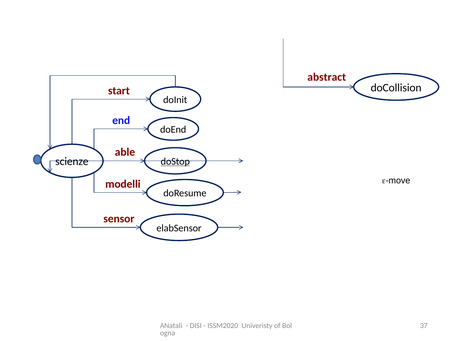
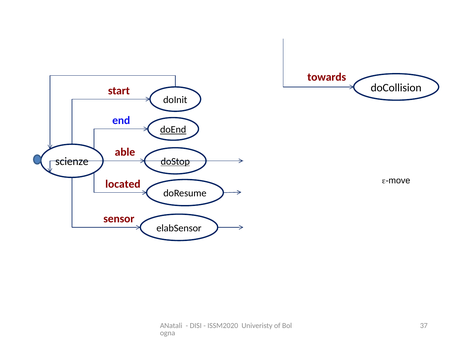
abstract: abstract -> towards (327, 77)
doEnd underline: none -> present (173, 130)
modelli: modelli -> located (123, 184)
